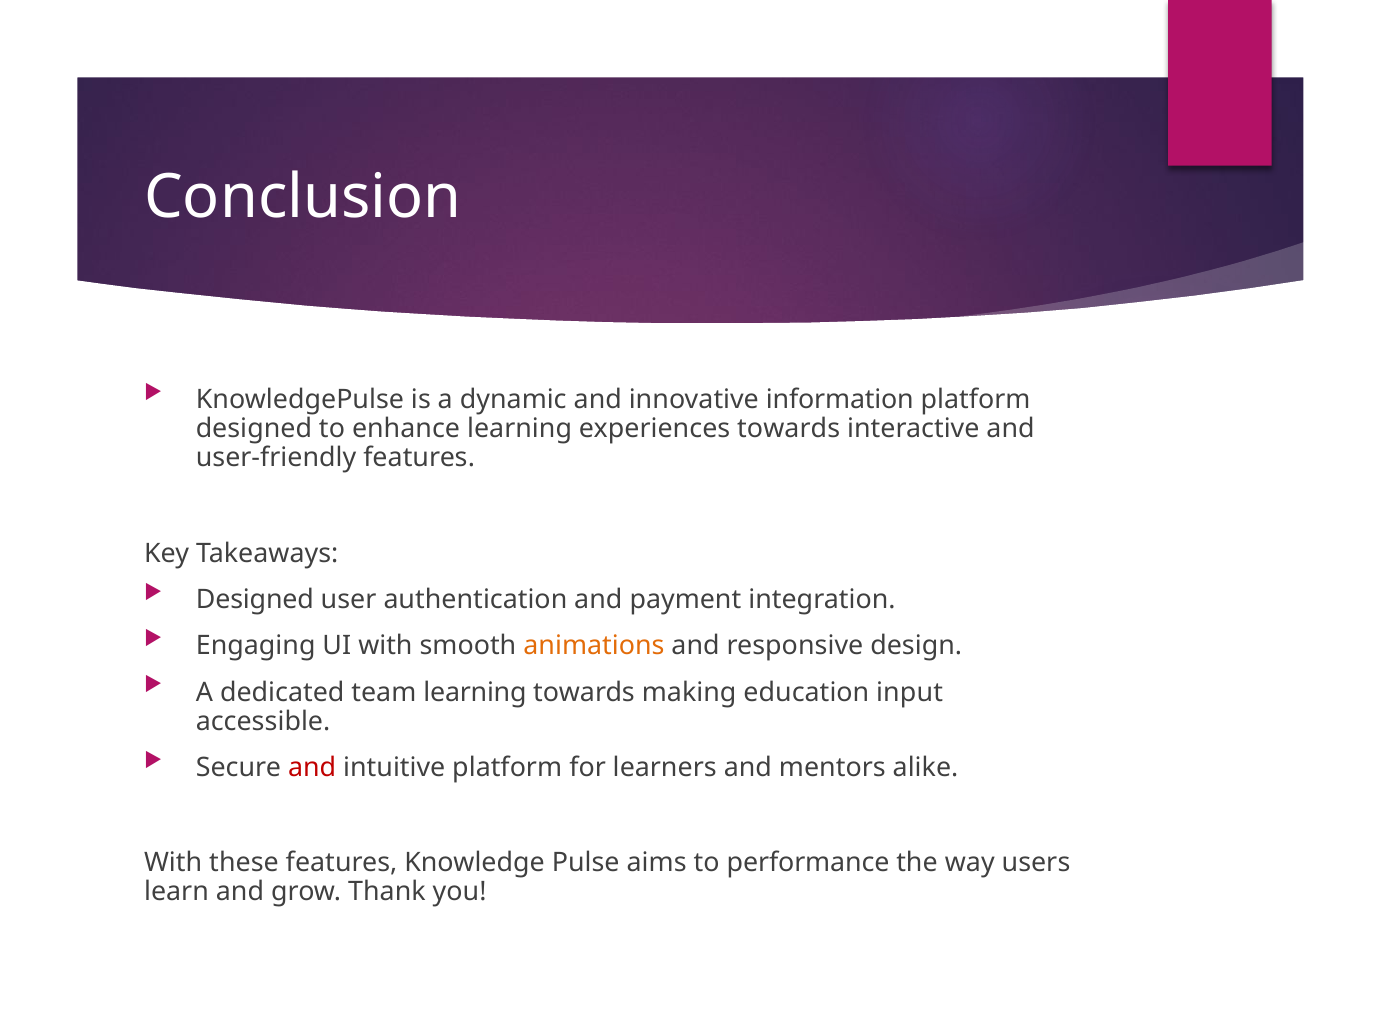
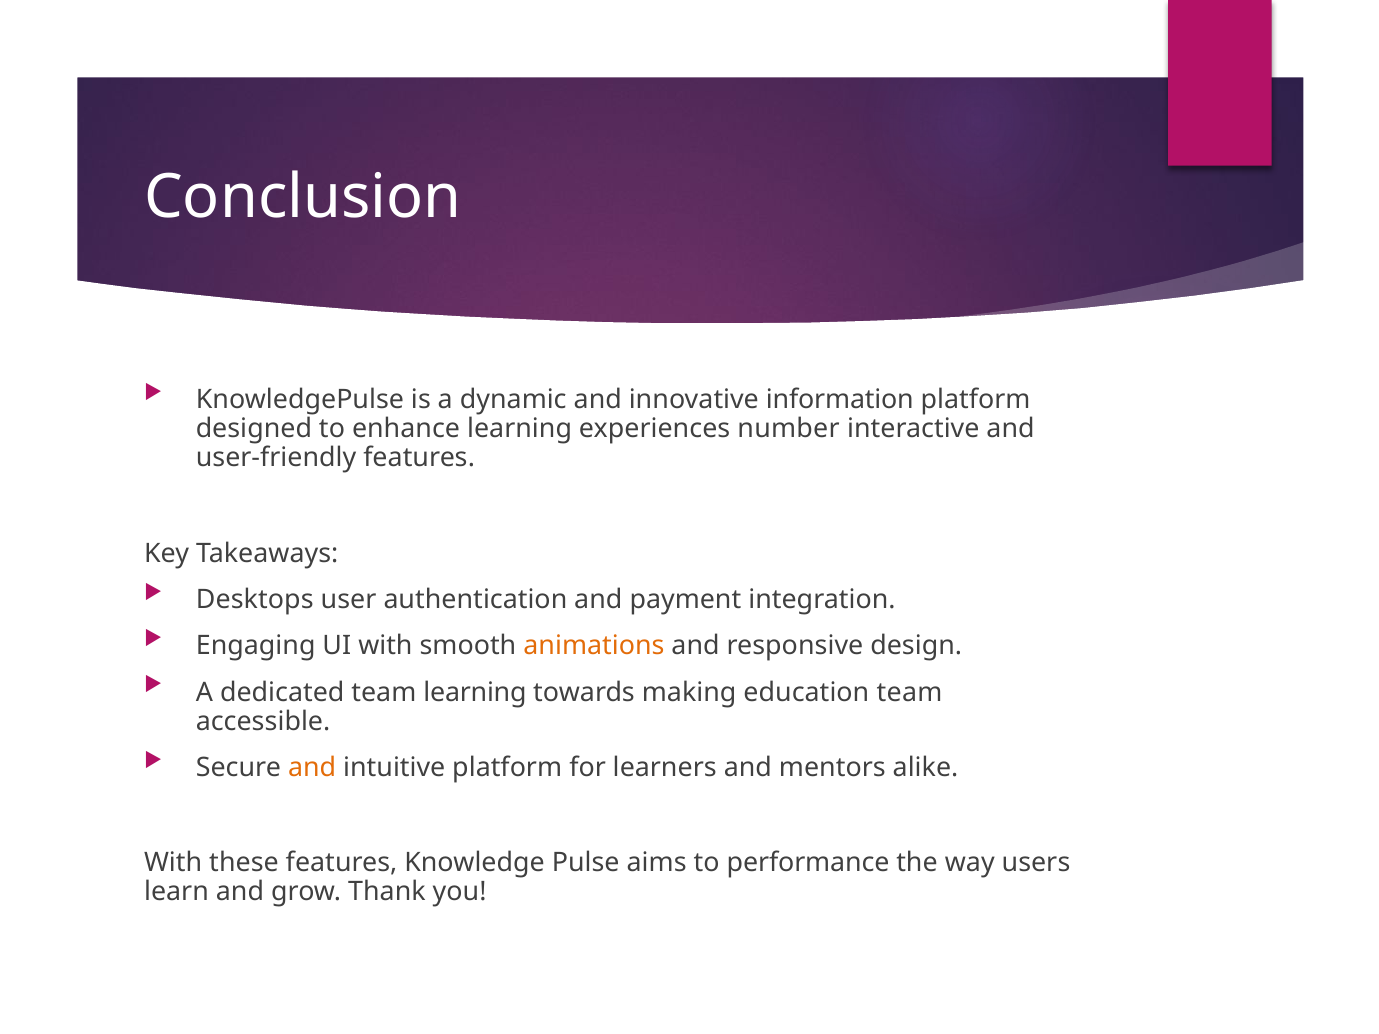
experiences towards: towards -> number (789, 429)
Designed: Designed -> Desktops (255, 600)
education input: input -> team (910, 692)
and colour: red -> orange (312, 768)
